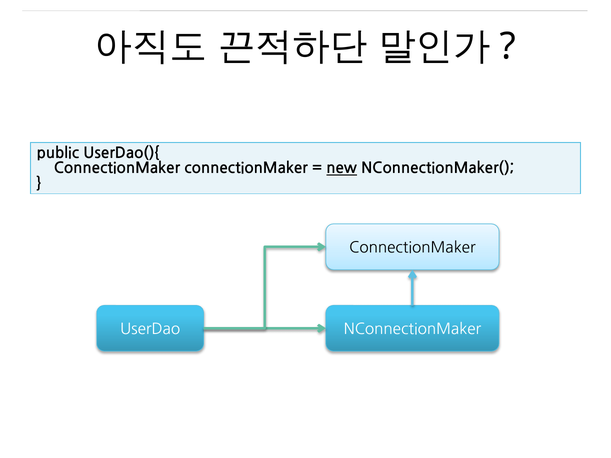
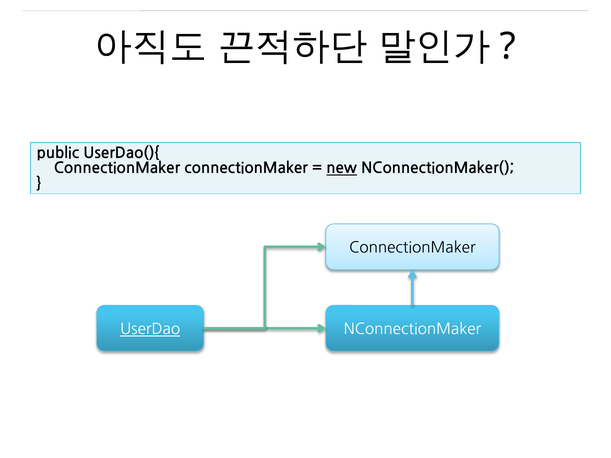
UserDao underline: none -> present (150, 329)
